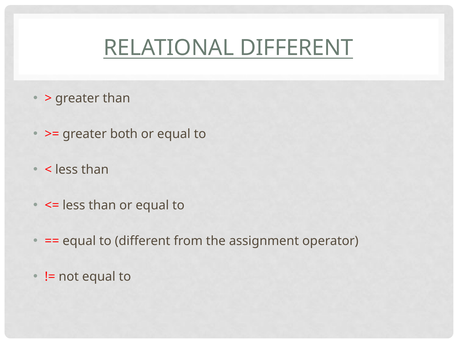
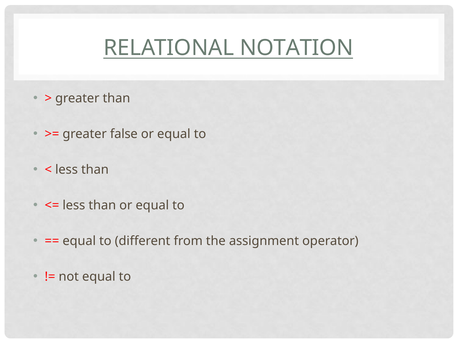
RELATIONAL DIFFERENT: DIFFERENT -> NOTATION (297, 48)
both: both -> false (124, 134)
